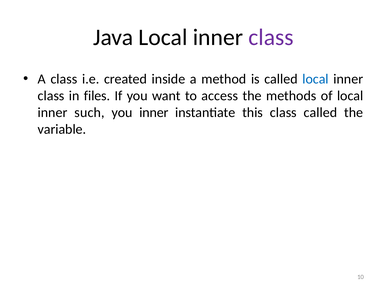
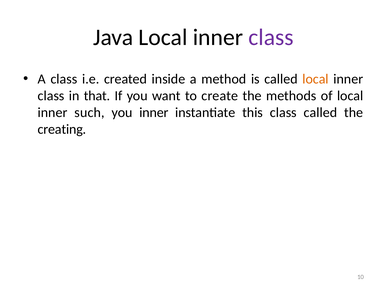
local colour: blue -> orange (316, 79)
files: files -> that (97, 96)
access: access -> create (220, 96)
variable: variable -> creating (62, 129)
